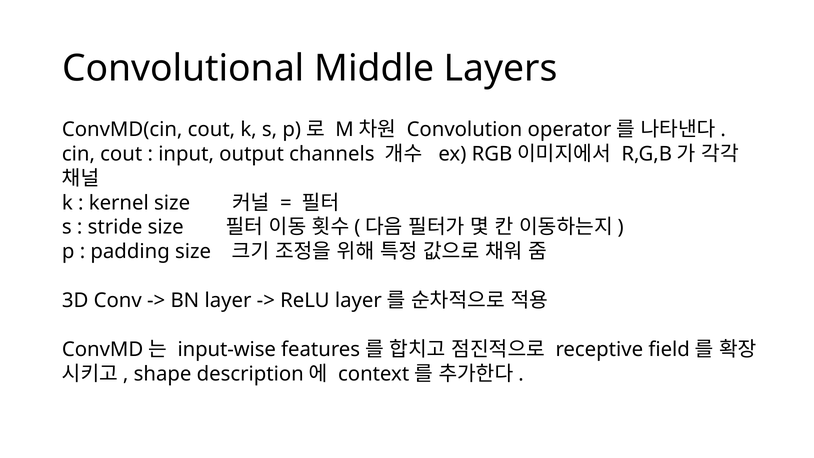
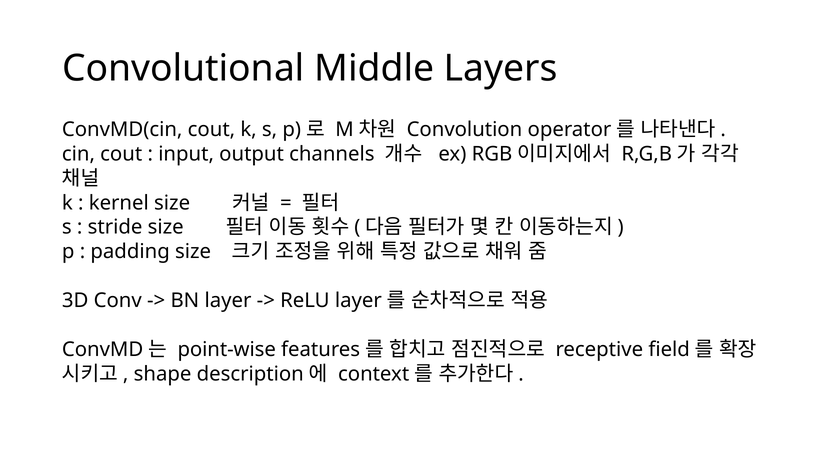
input-wise: input-wise -> point-wise (227, 349)
